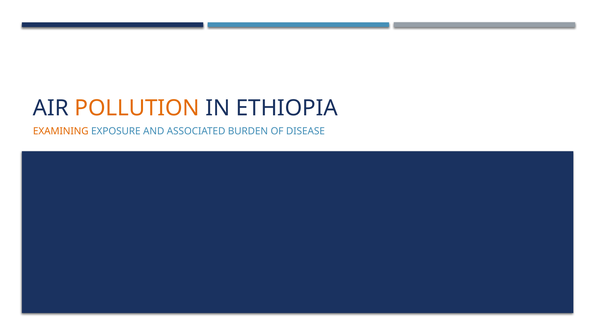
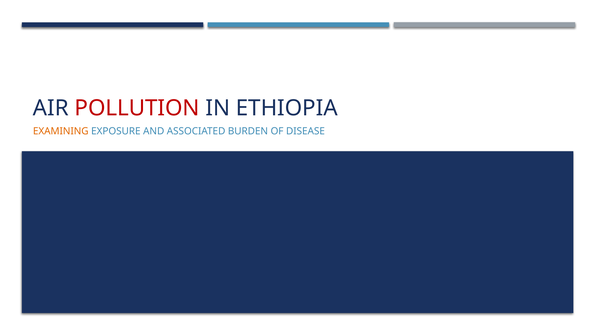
POLLUTION colour: orange -> red (137, 108)
